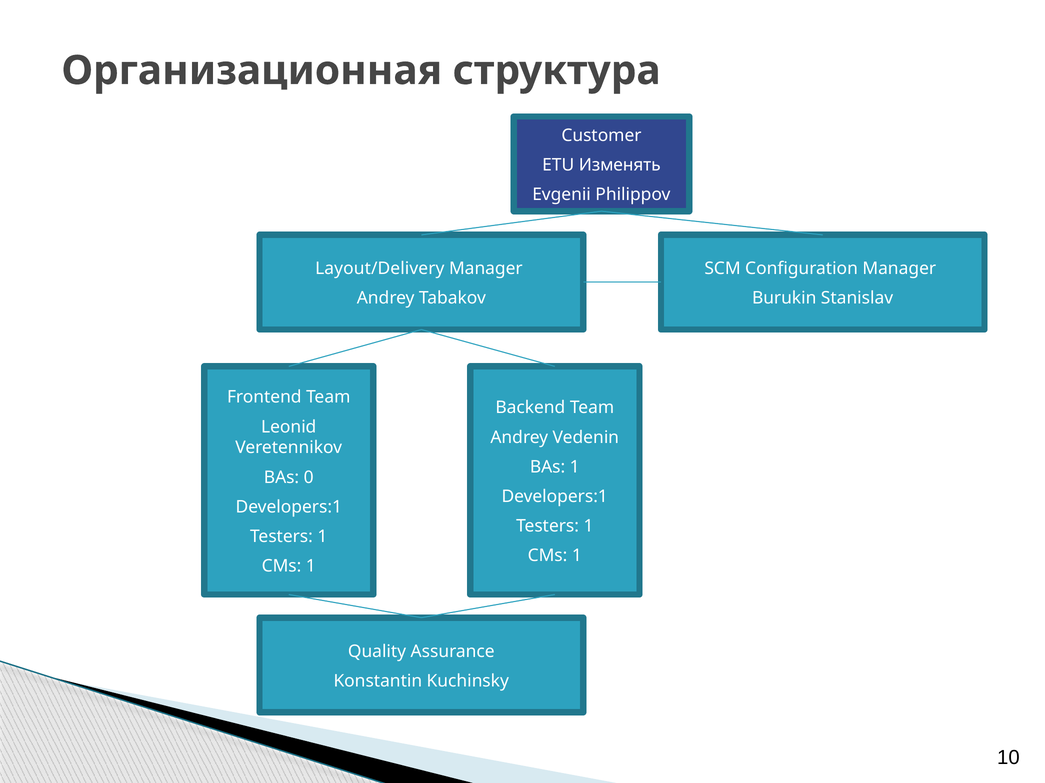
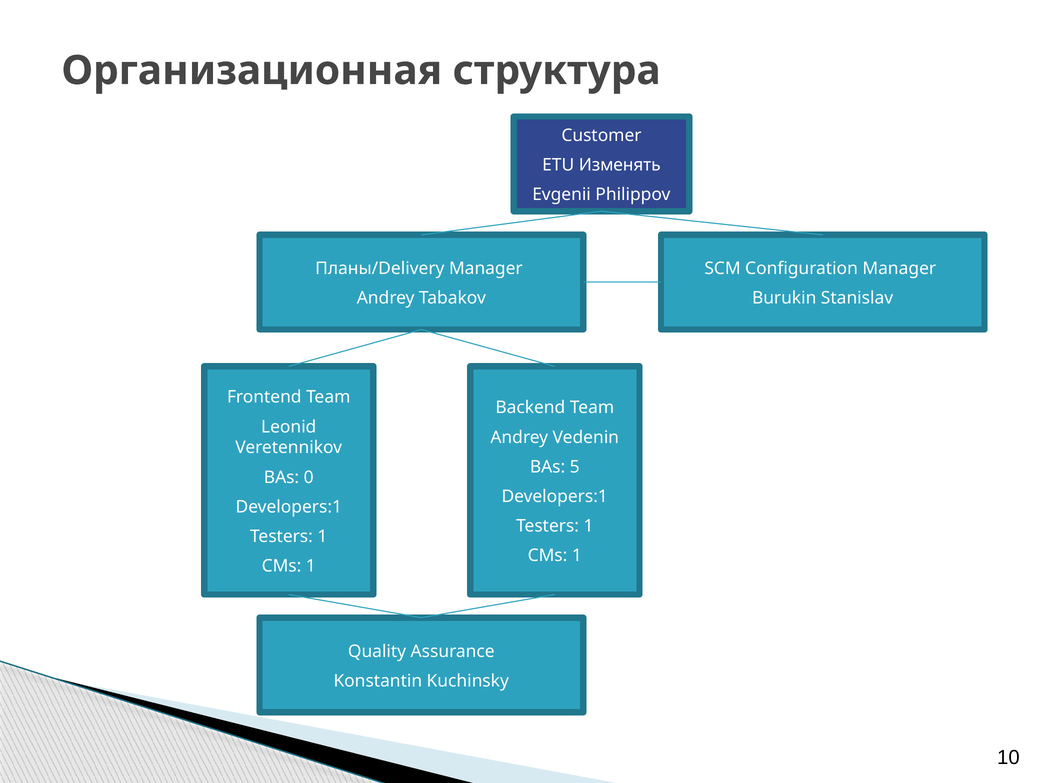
Layout/Delivery: Layout/Delivery -> Планы/Delivery (380, 269)
BAs 1: 1 -> 5 (575, 467)
